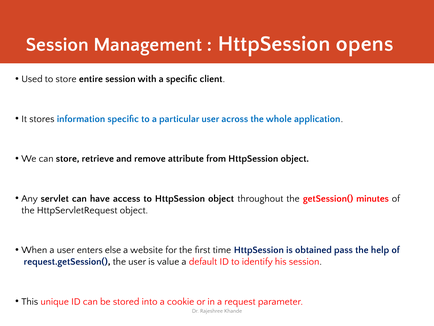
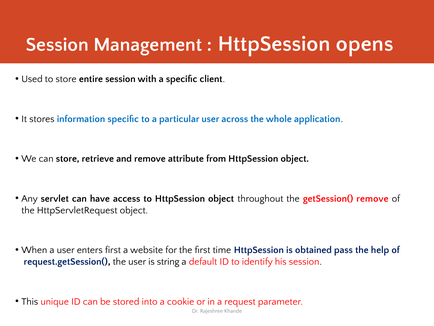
getSession( minutes: minutes -> remove (372, 198)
enters else: else -> first (113, 250)
value: value -> string (168, 261)
